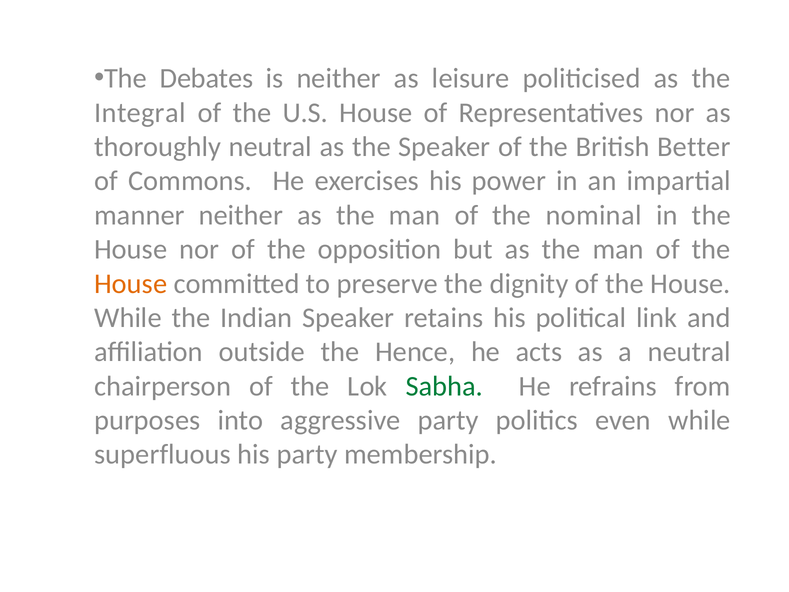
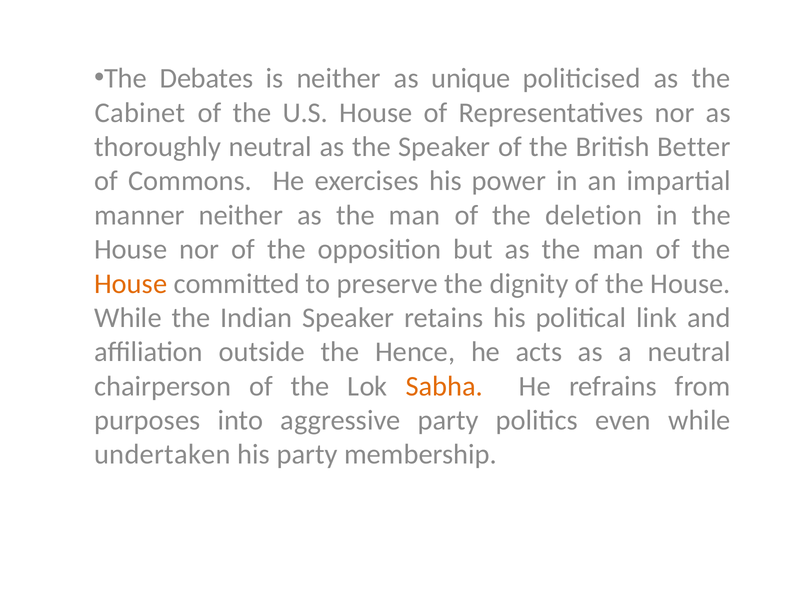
leisure: leisure -> unique (471, 79)
Integral: Integral -> Cabinet (140, 113)
nominal: nominal -> deletion (594, 215)
Sabha colour: green -> orange (444, 386)
superfluous: superfluous -> undertaken (162, 454)
